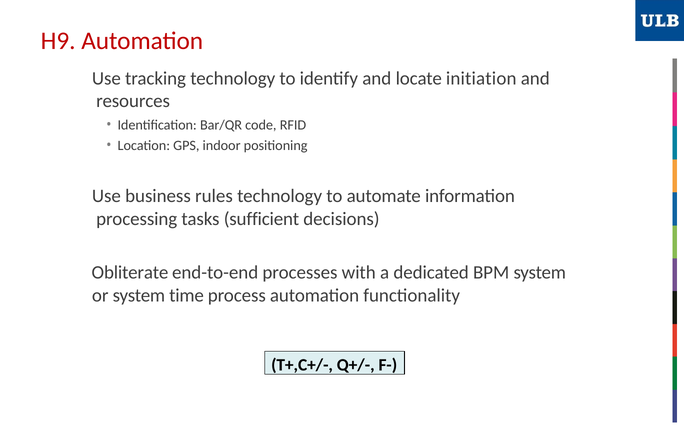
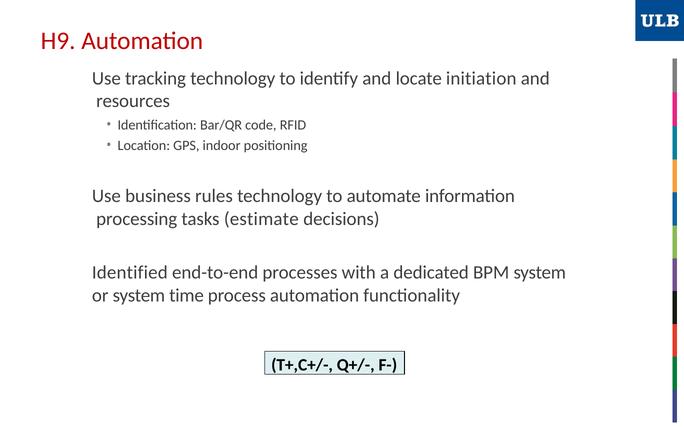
sufficient: sufficient -> estimate (261, 219)
Obliterate: Obliterate -> Identified (130, 273)
